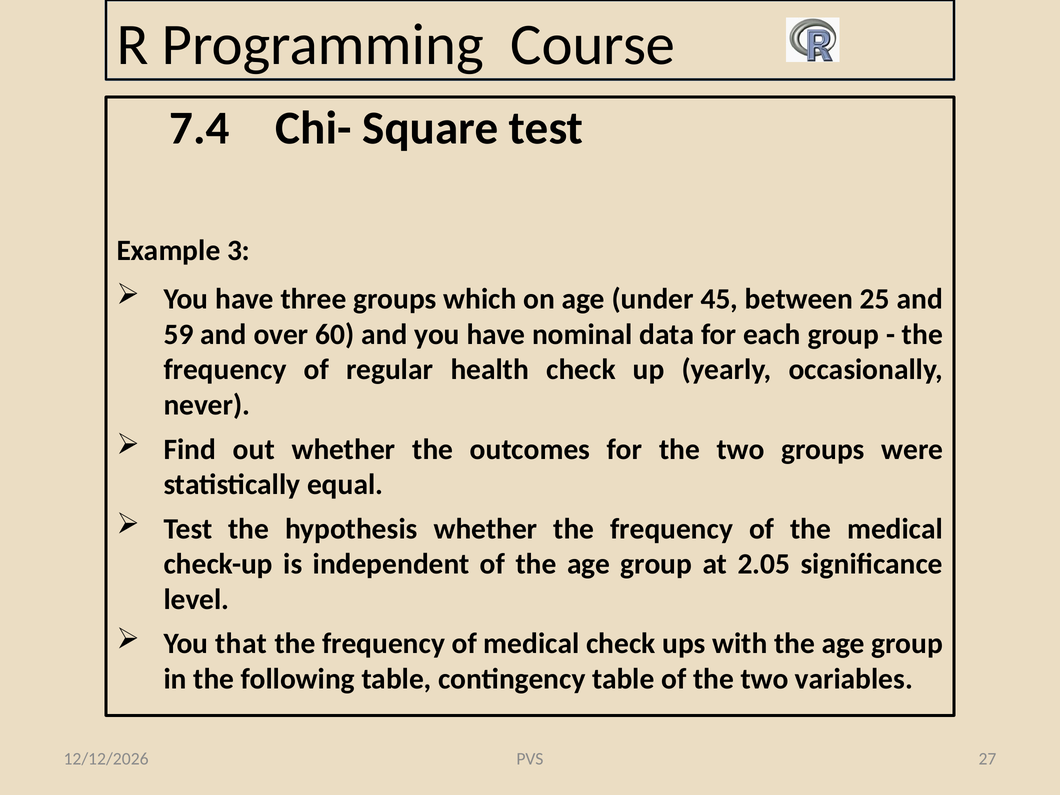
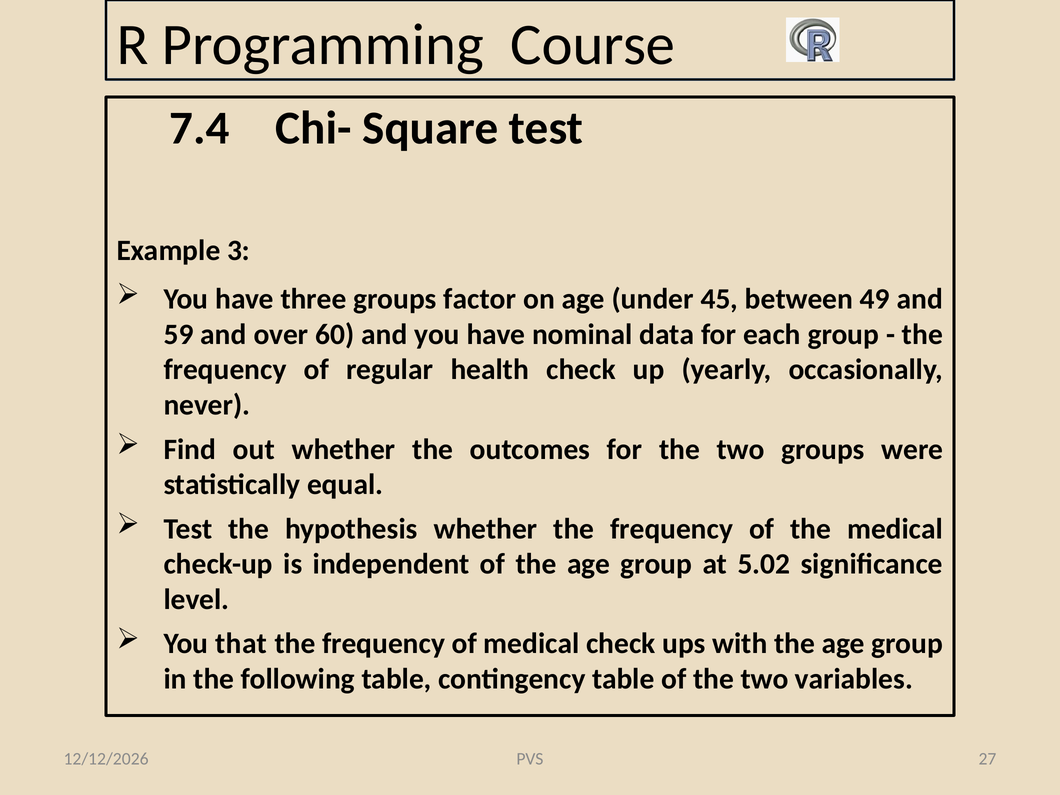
which: which -> factor (480, 299)
25: 25 -> 49 (875, 299)
2.05: 2.05 -> 5.02 (764, 564)
